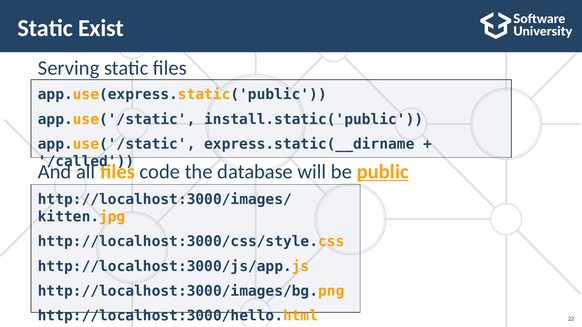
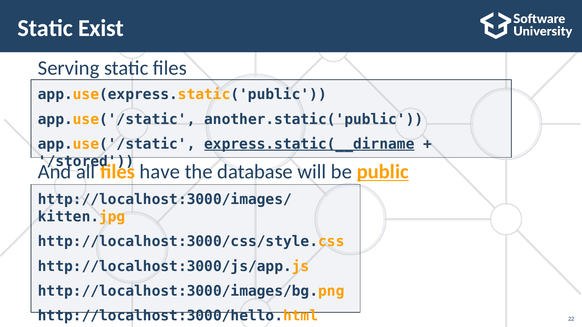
install.static('public: install.static('public -> another.static('public (314, 119)
express.static(__dirname underline: none -> present (309, 144)
/called: /called -> /stored (86, 162)
code: code -> have (160, 172)
